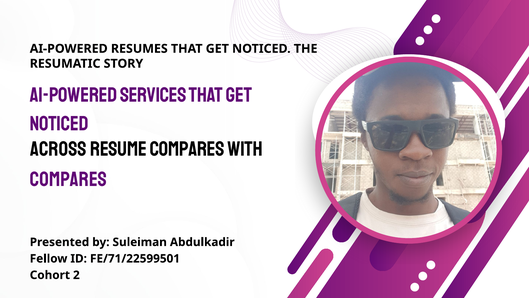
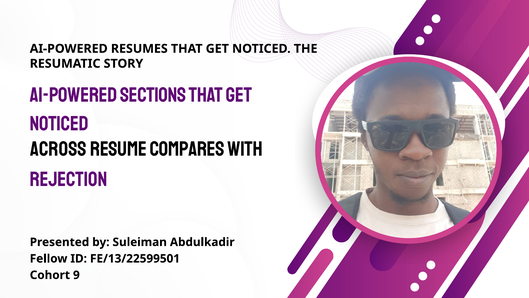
SERVICES: SERVICES -> SECTIONS (153, 95)
COMPARES: COMPARES -> REJECTION (69, 179)
FE/71/22599501: FE/71/22599501 -> FE/13/22599501 (135, 258)
2: 2 -> 9 (76, 275)
